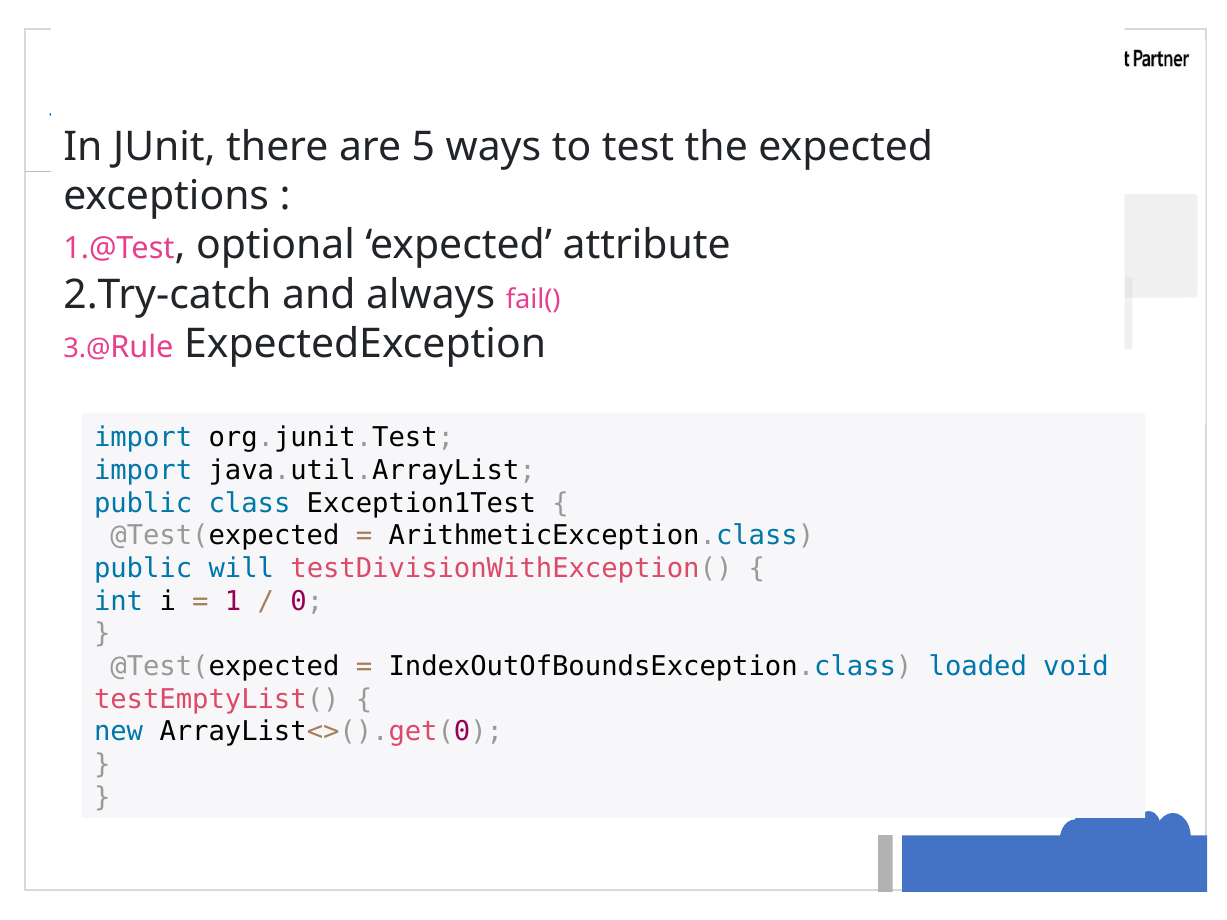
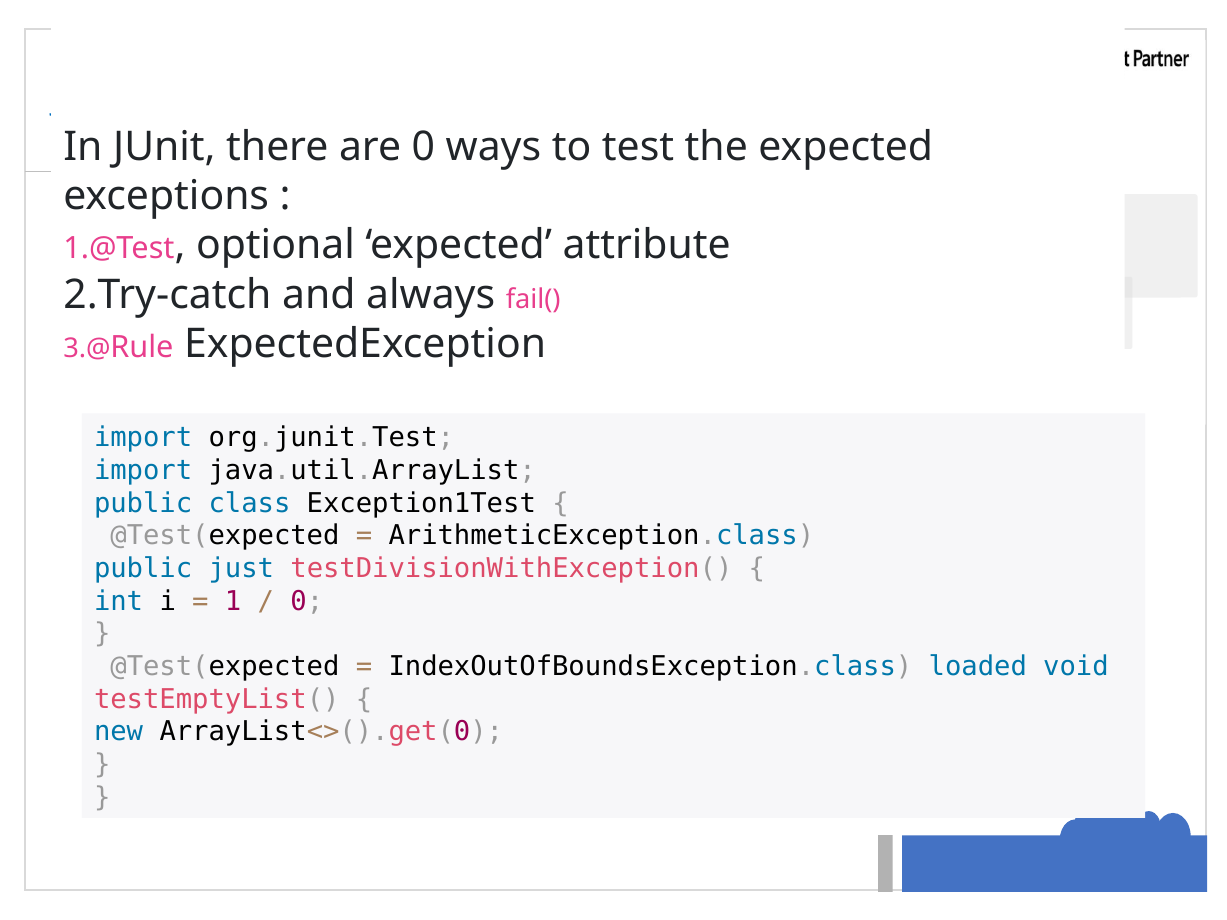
are 5: 5 -> 0 (423, 147)
will: will -> just (241, 569)
